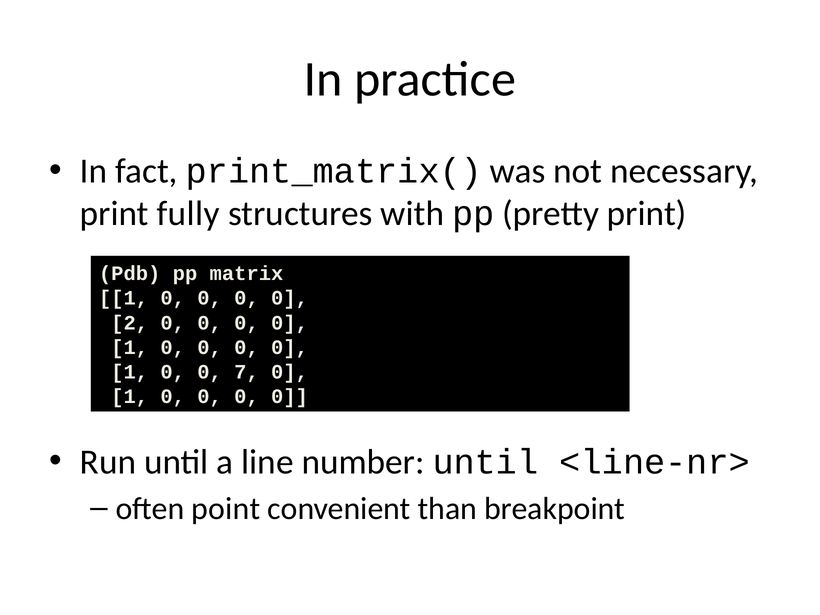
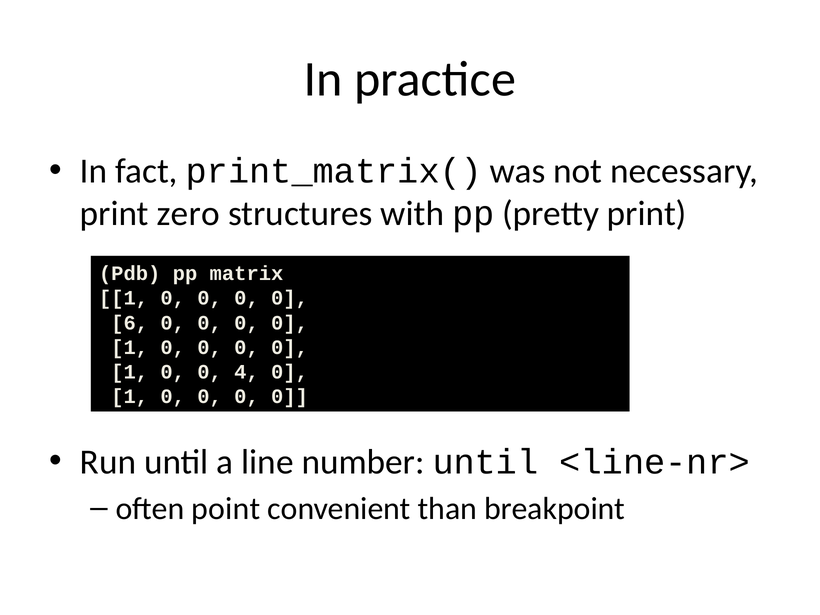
fully: fully -> zero (188, 214)
2: 2 -> 6 (130, 323)
7: 7 -> 4 (247, 372)
